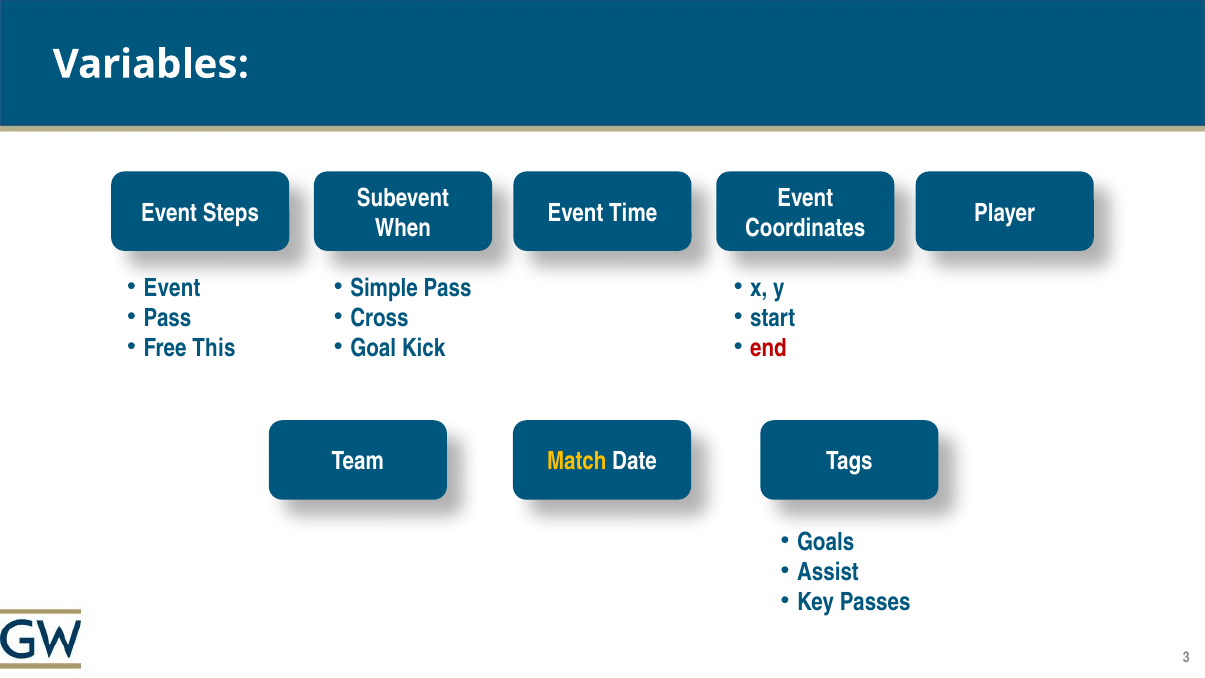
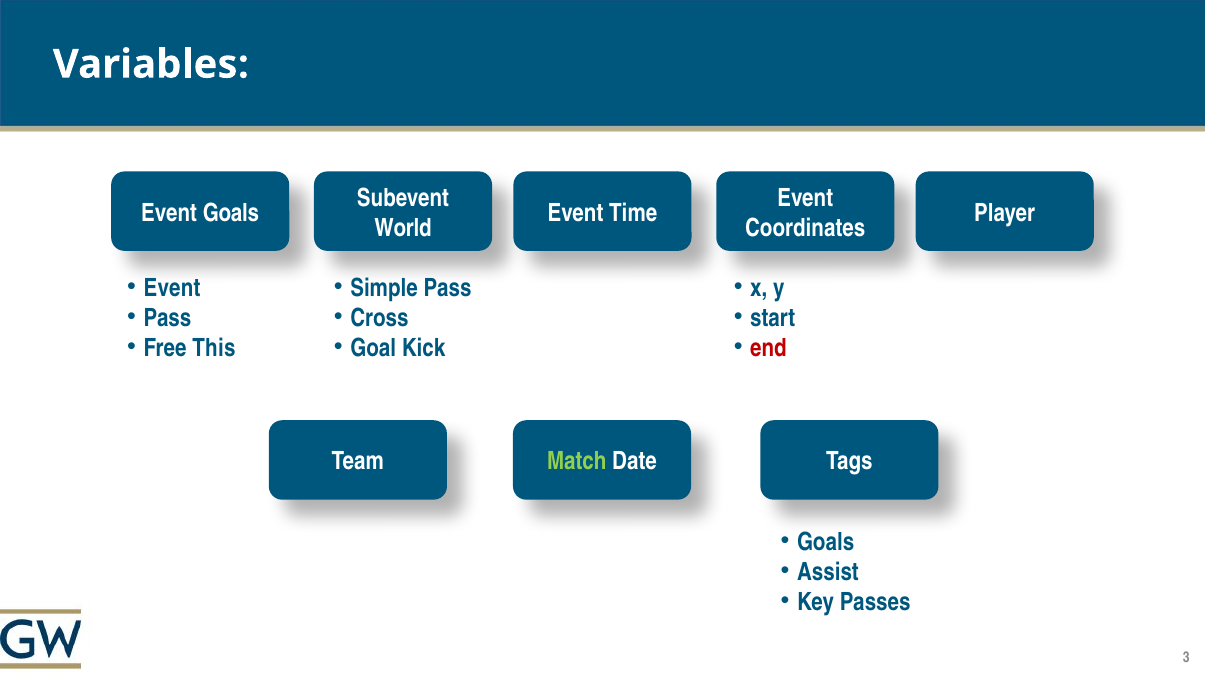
Event Steps: Steps -> Goals (231, 213)
When: When -> World (403, 228)
Match colour: yellow -> light green (577, 462)
